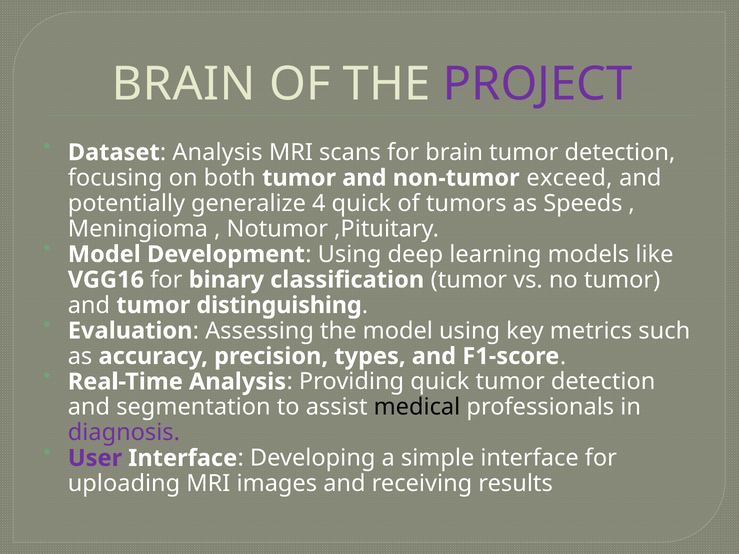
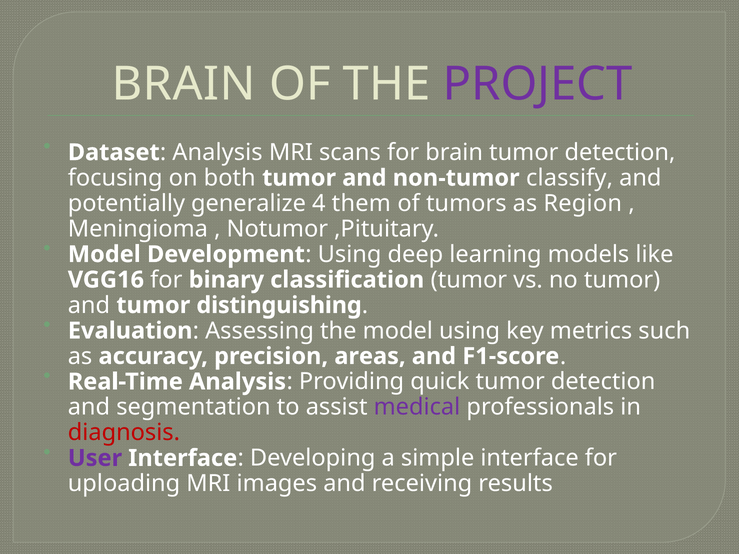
exceed: exceed -> classify (570, 178)
4 quick: quick -> them (361, 203)
Speeds: Speeds -> Region (583, 203)
types: types -> areas (370, 356)
medical colour: black -> purple (417, 407)
diagnosis colour: purple -> red (124, 433)
